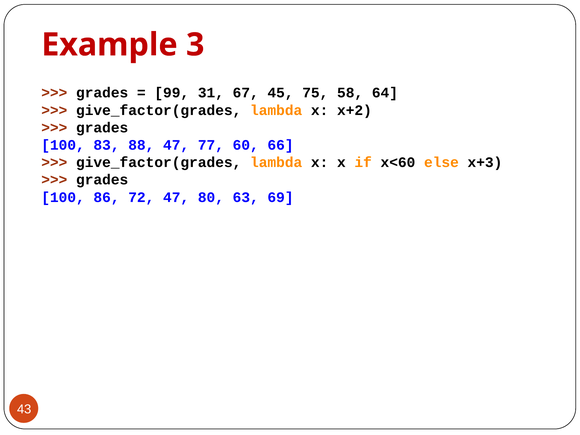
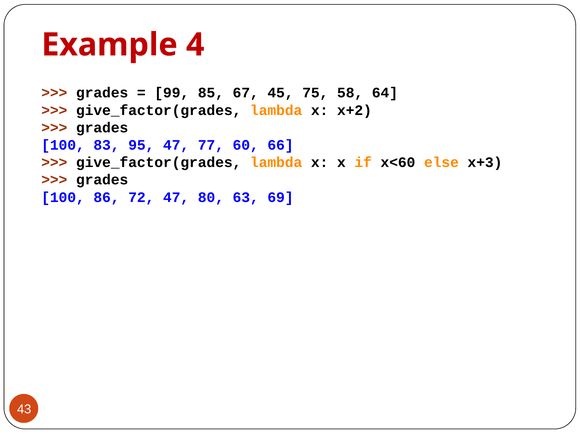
3: 3 -> 4 (195, 45)
31: 31 -> 85 (211, 93)
88: 88 -> 95 (141, 145)
